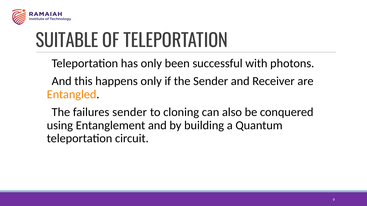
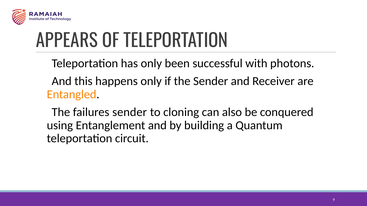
SUITABLE: SUITABLE -> APPEARS (67, 41)
